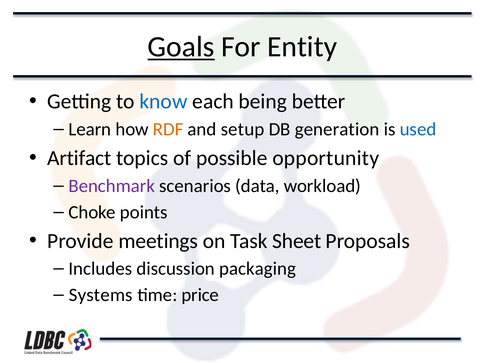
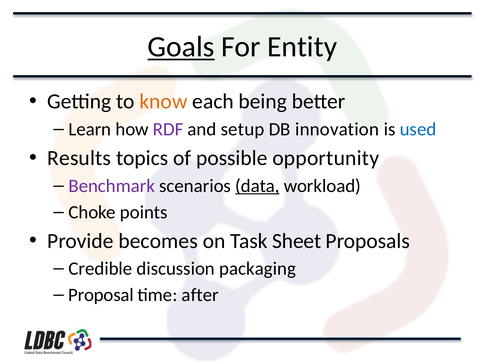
know colour: blue -> orange (163, 102)
RDF colour: orange -> purple (168, 130)
generation: generation -> innovation (337, 130)
Artifact: Artifact -> Results (79, 158)
data underline: none -> present (257, 186)
meetings: meetings -> becomes (158, 241)
Includes: Includes -> Credible (100, 269)
Systems: Systems -> Proposal (101, 296)
price: price -> after (200, 296)
